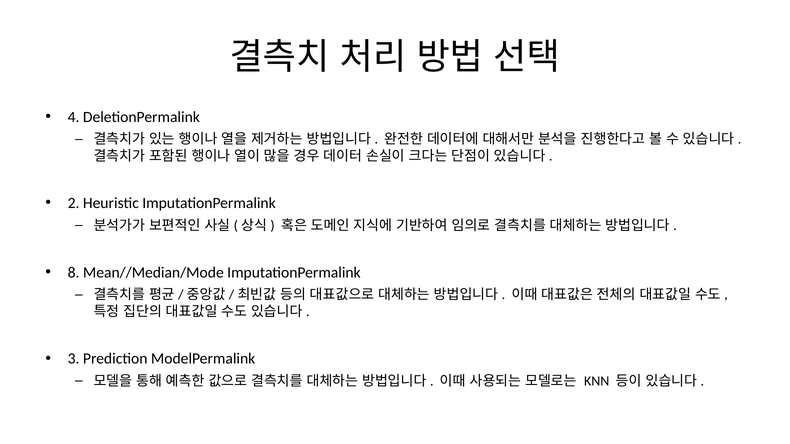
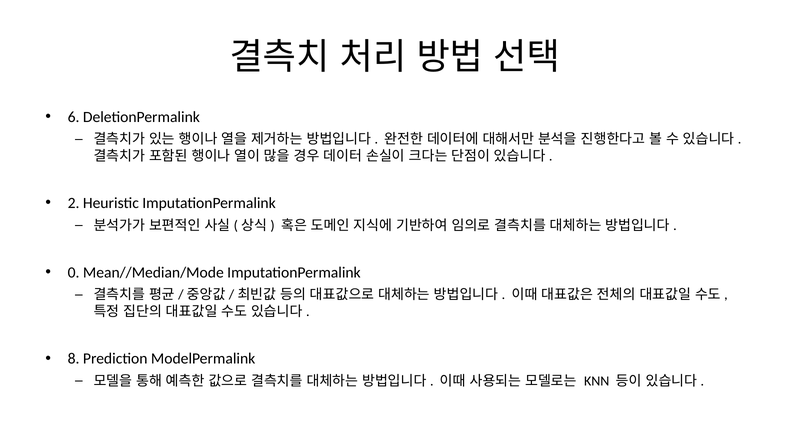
4: 4 -> 6 (74, 117)
8: 8 -> 0 (74, 273)
3: 3 -> 8 (74, 359)
